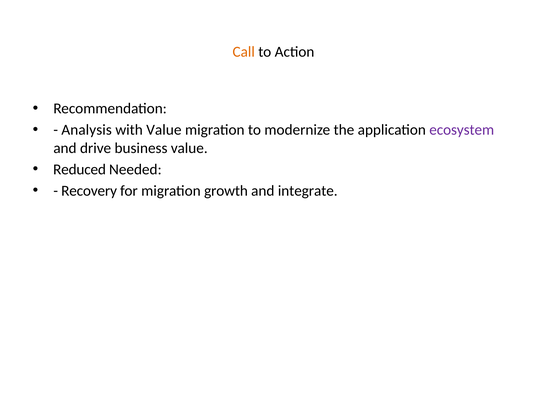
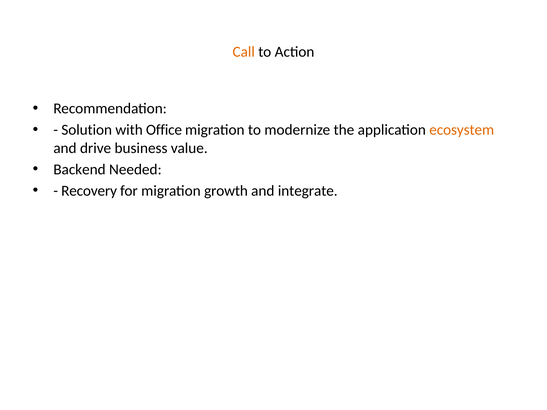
Analysis: Analysis -> Solution (87, 130)
with Value: Value -> Office (164, 130)
ecosystem colour: purple -> orange (462, 130)
Reduced: Reduced -> Backend (79, 170)
